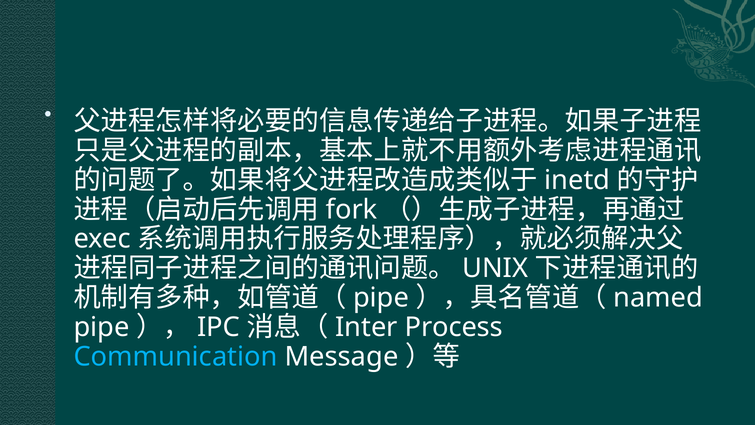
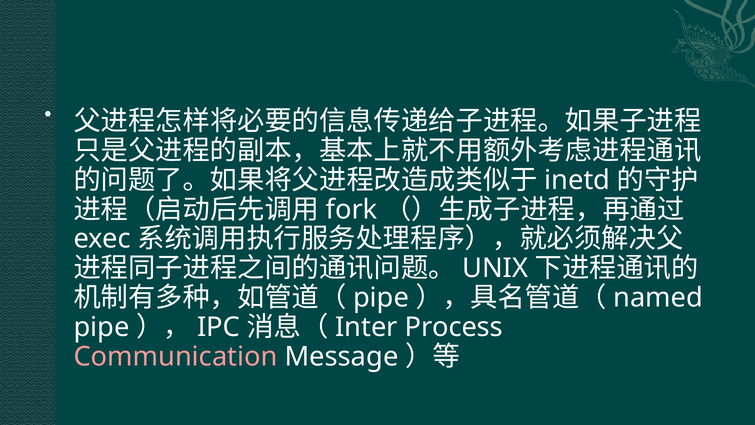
Communication colour: light blue -> pink (176, 356)
